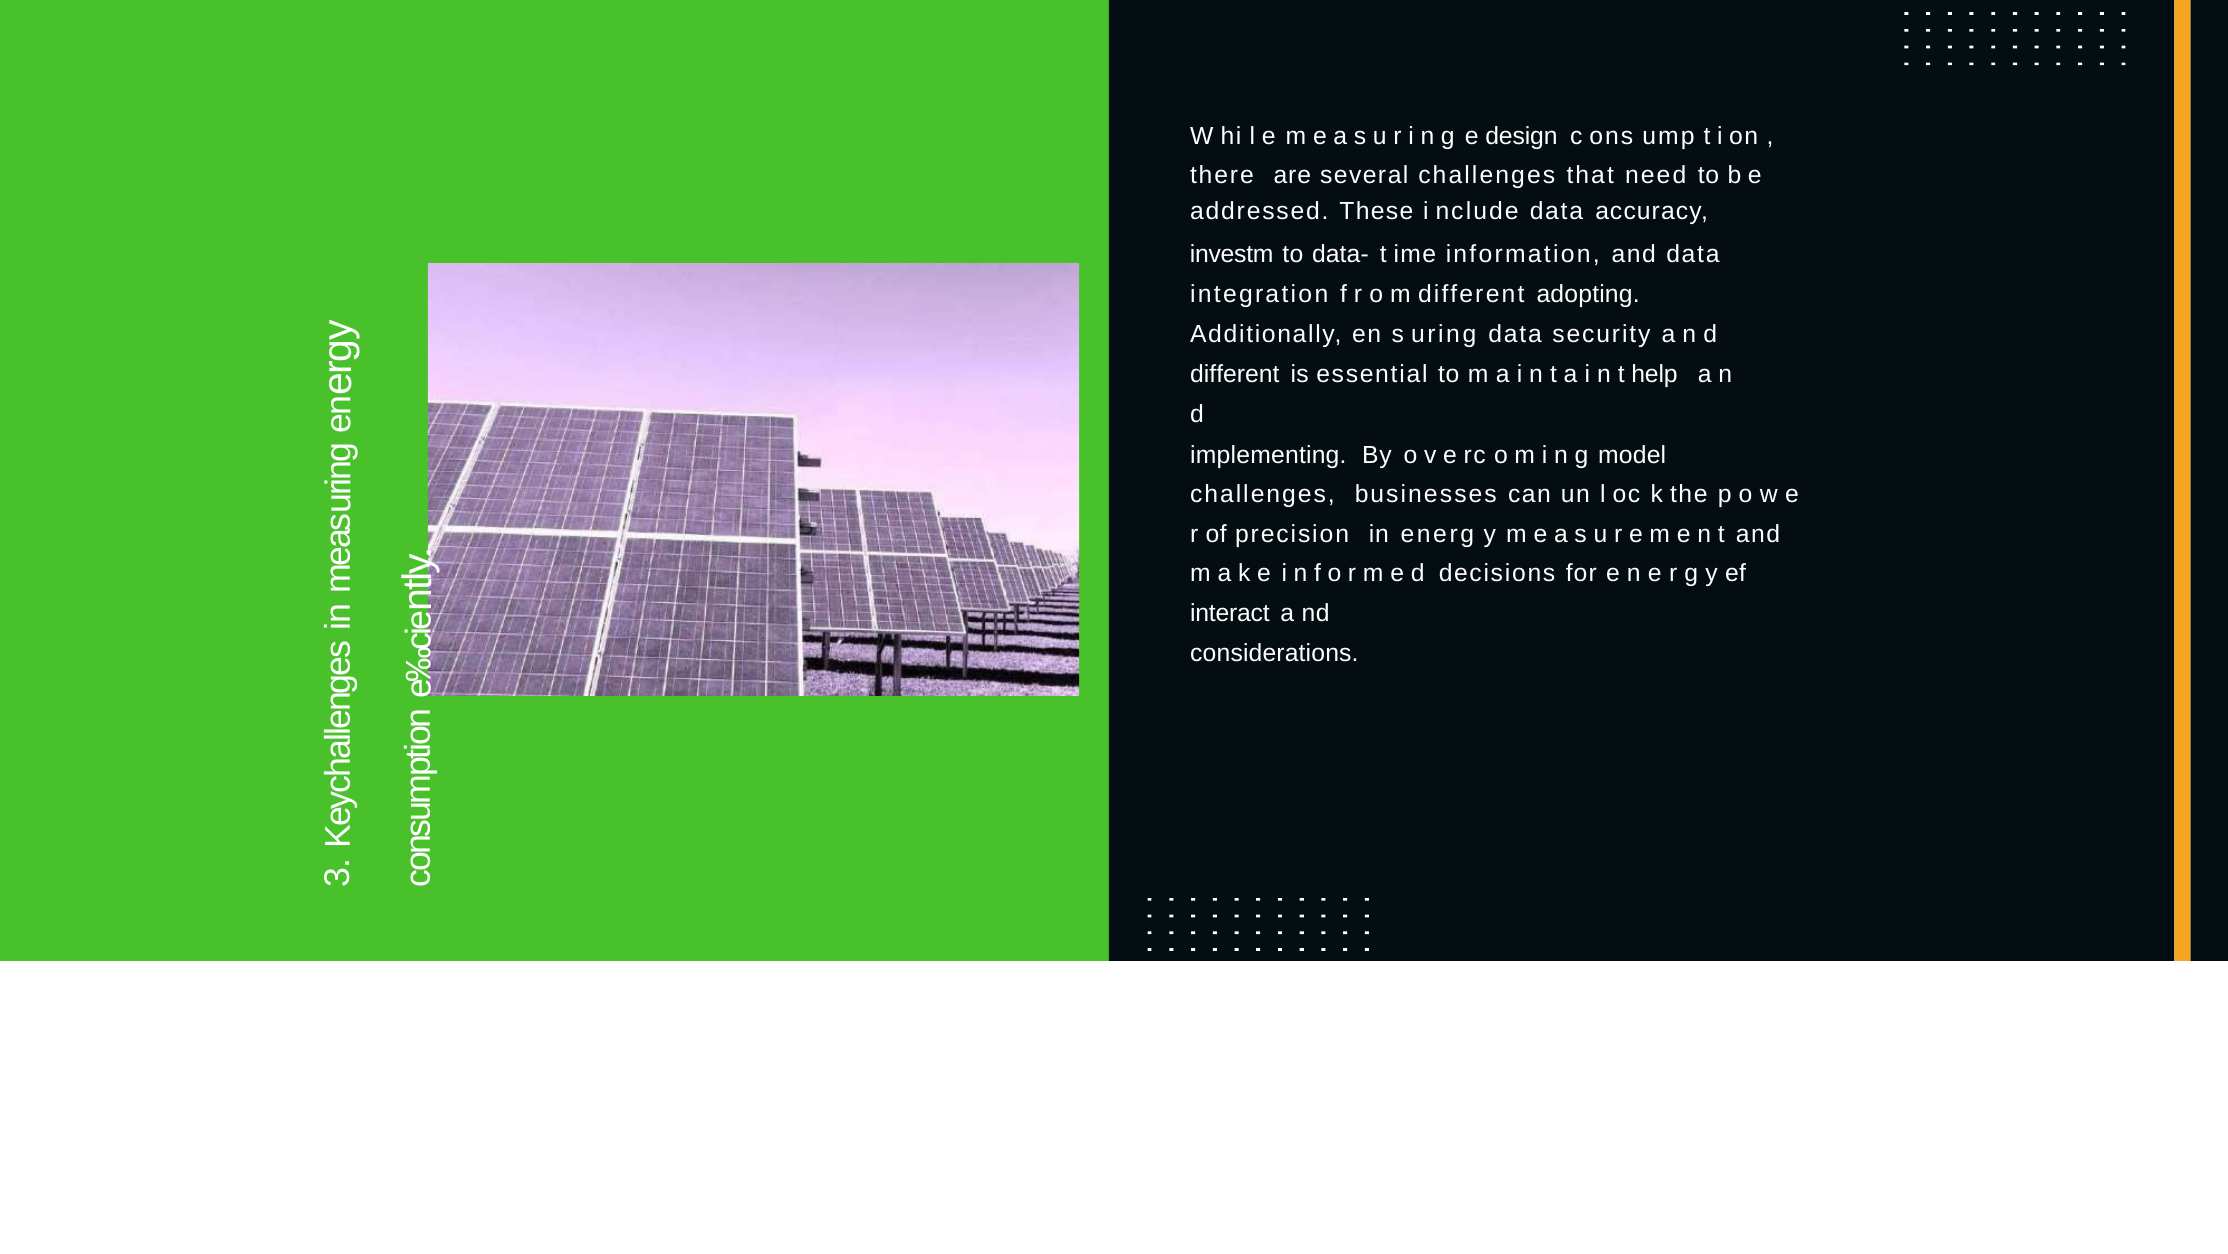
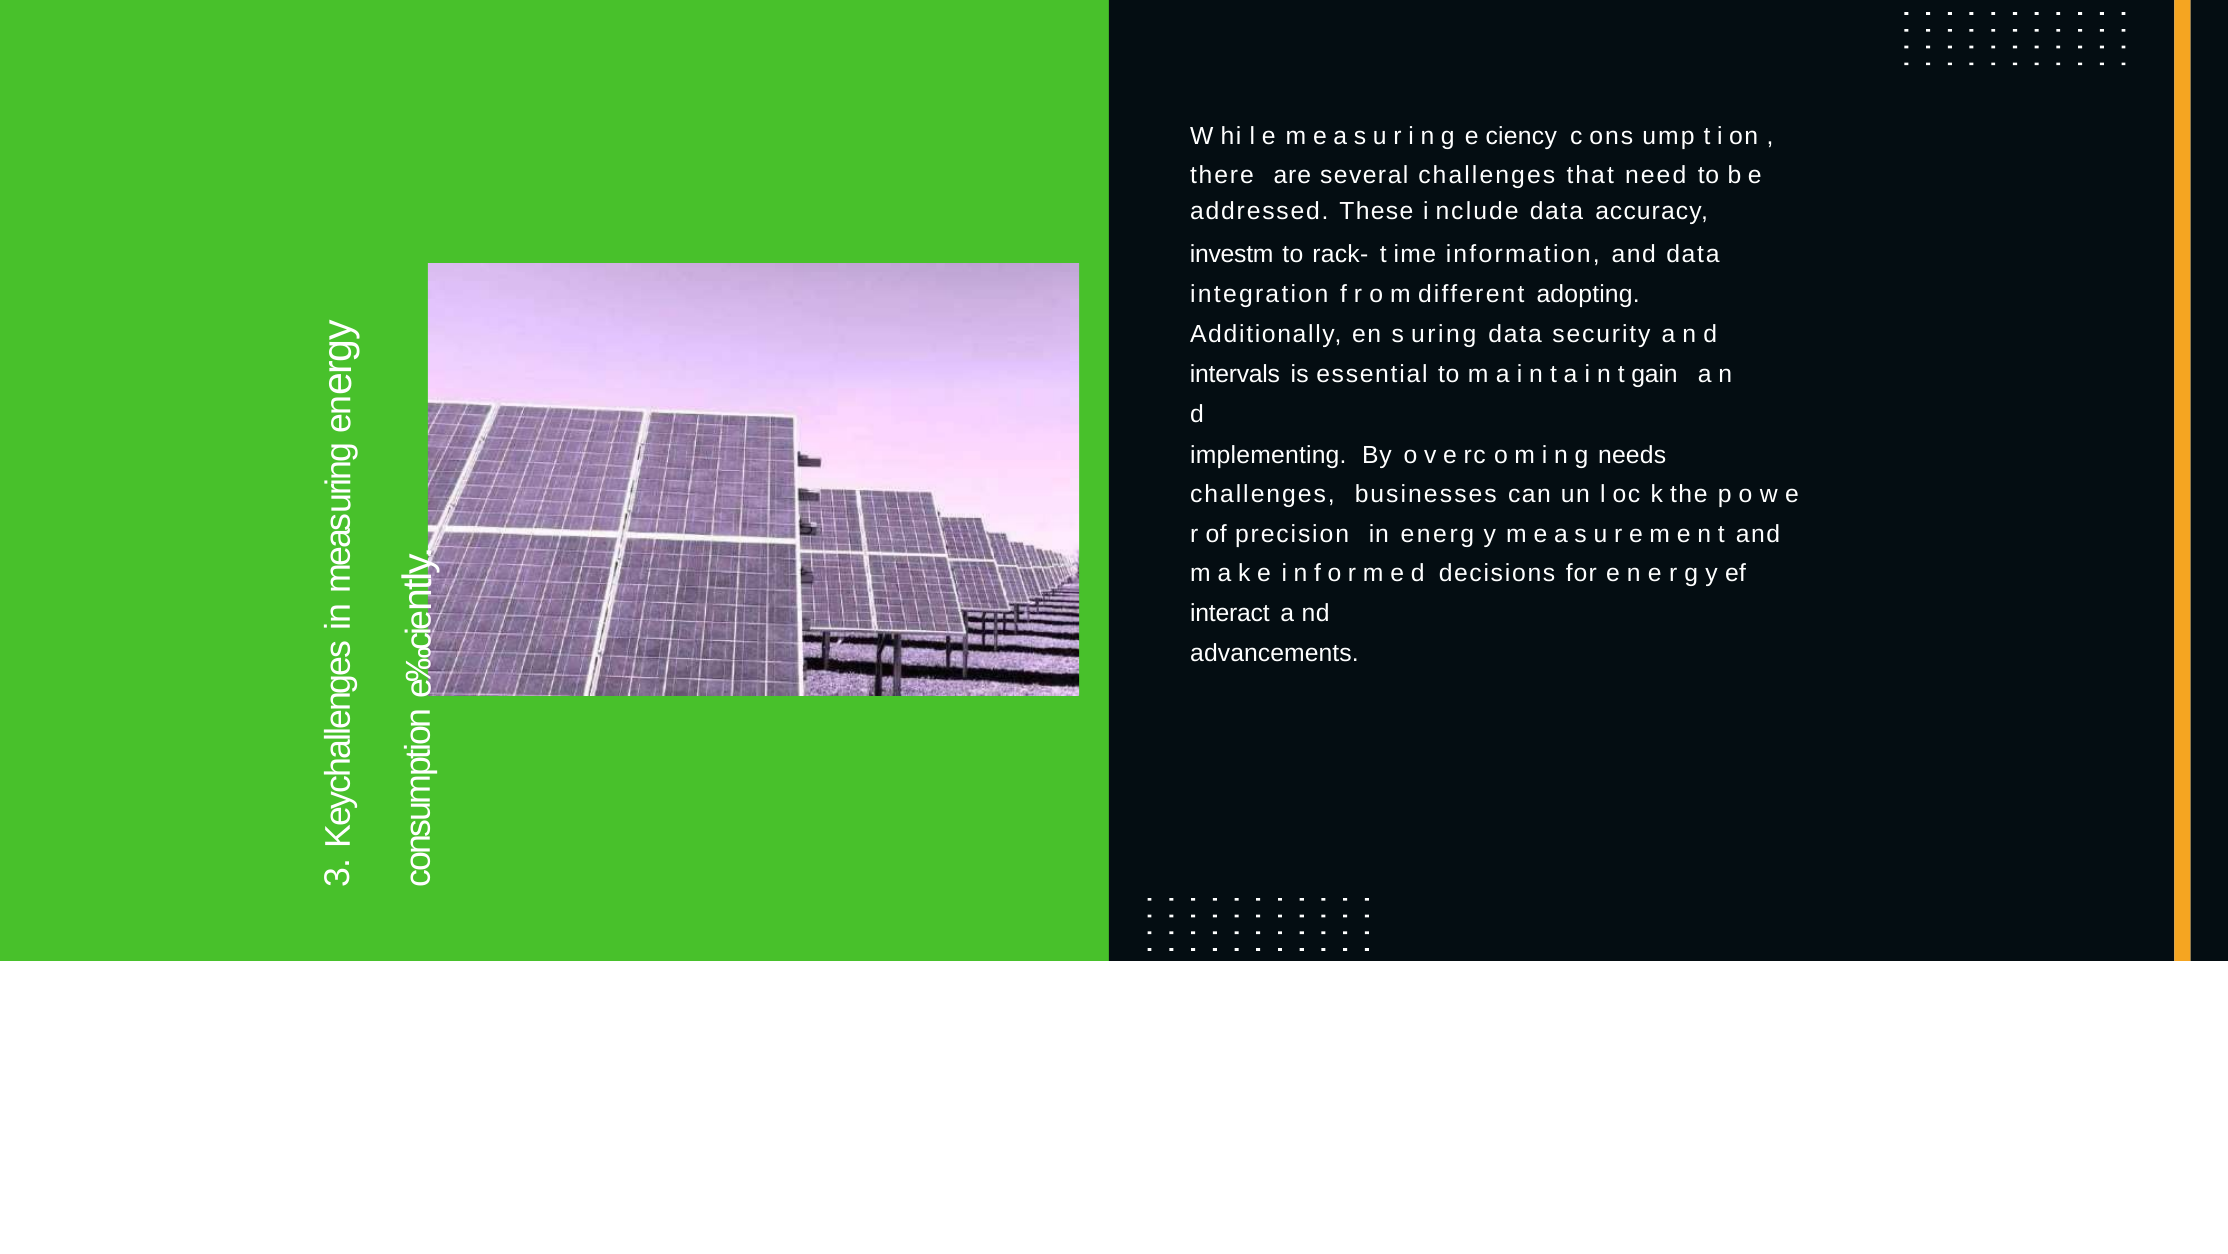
design: design -> ciency (1521, 136)
data-: data- -> rack- (1340, 254)
different: different -> intervals (1235, 374)
help: help -> gain (1655, 374)
model: model -> needs (1632, 455)
considerations: considerations -> advancements (1274, 654)
